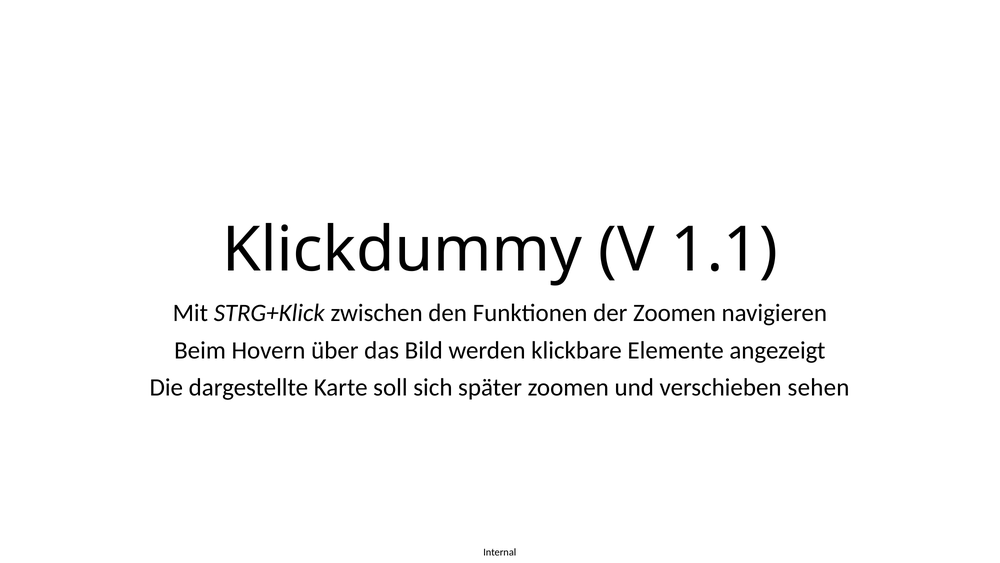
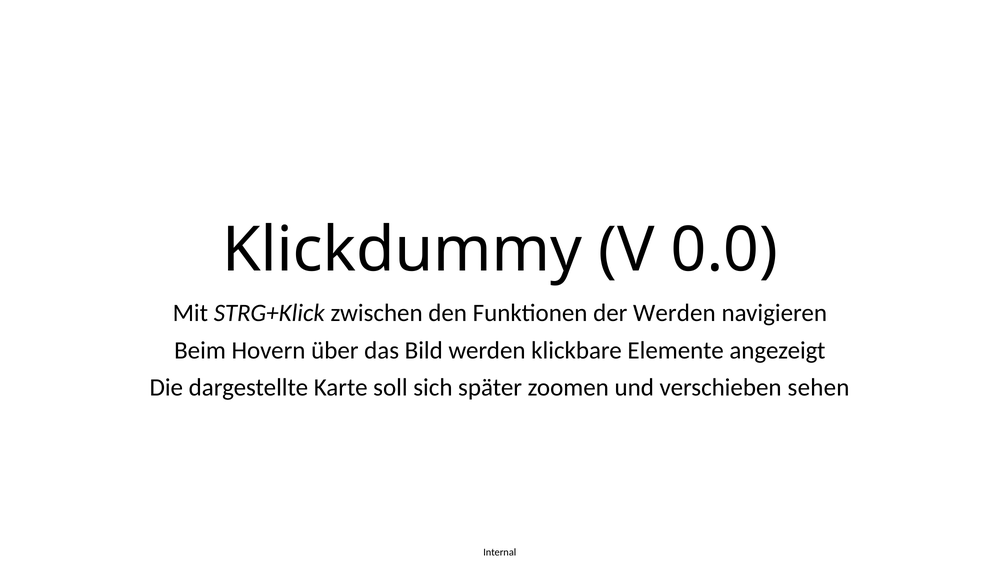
1.1: 1.1 -> 0.0 (724, 250)
der Zoomen: Zoomen -> Werden (674, 313)
